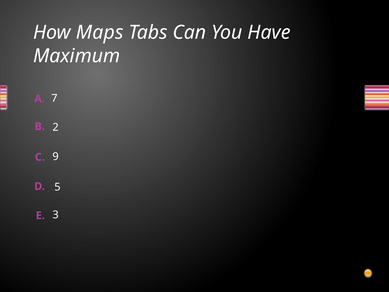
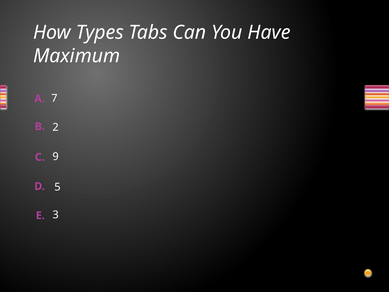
Maps: Maps -> Types (100, 32)
